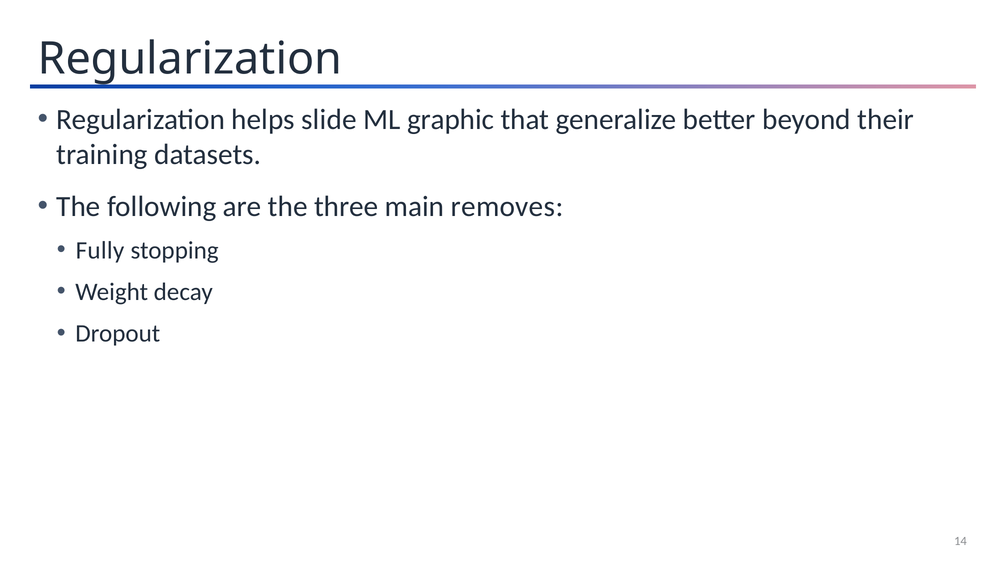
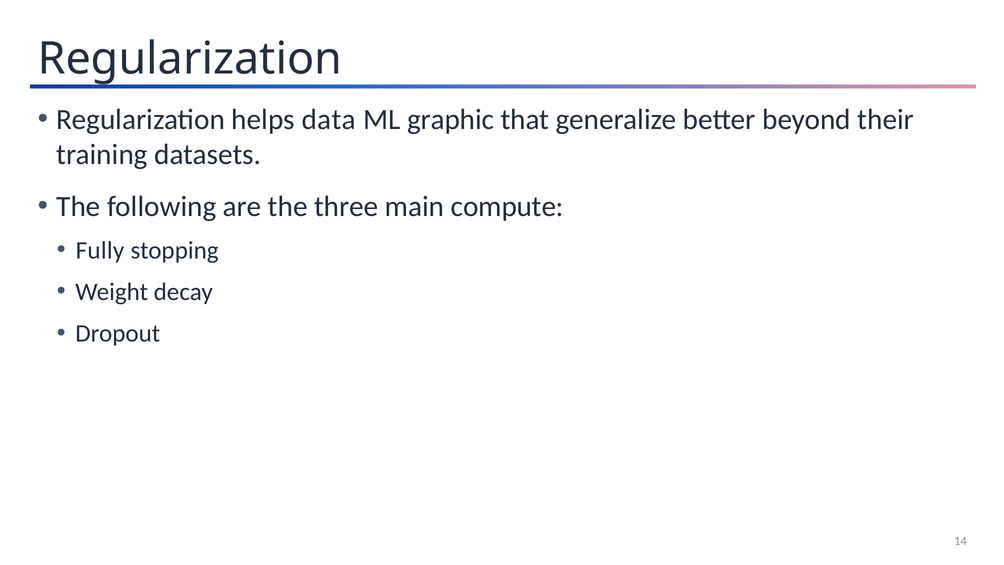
slide: slide -> data (329, 119)
removes: removes -> compute (507, 206)
